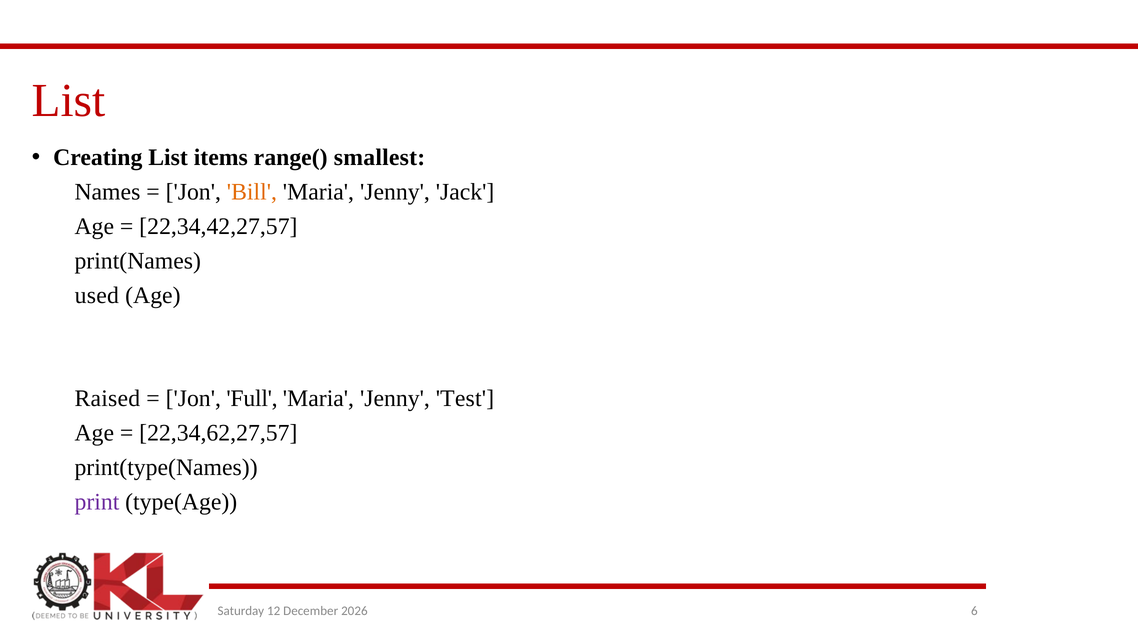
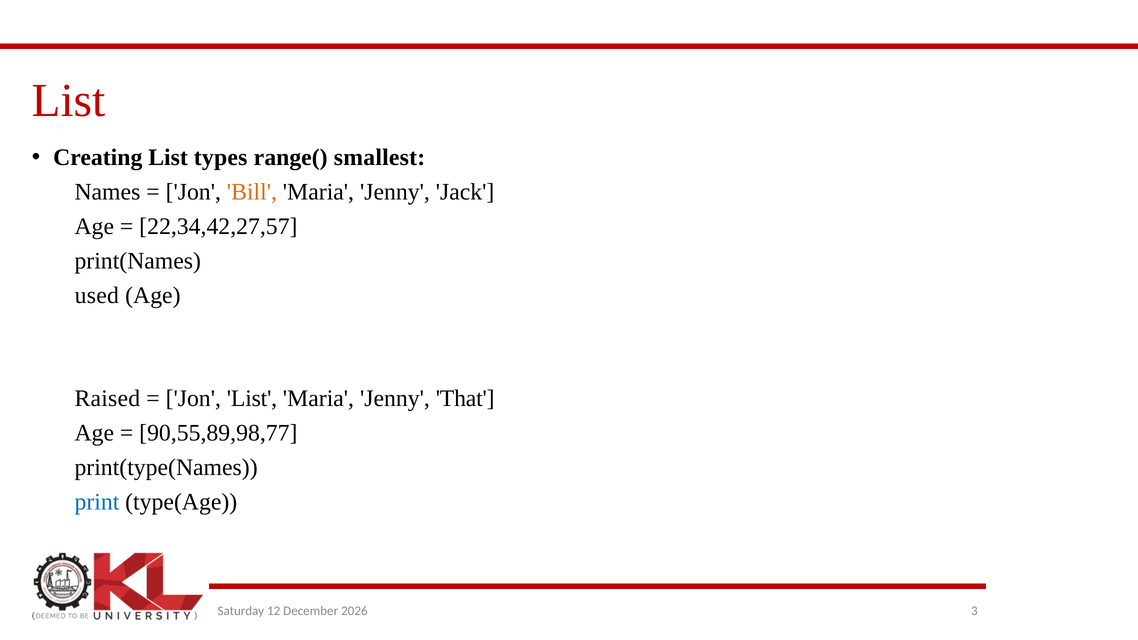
items: items -> types (221, 158)
Jon Full: Full -> List (252, 399)
Test: Test -> That (465, 399)
22,34,62,27,57: 22,34,62,27,57 -> 90,55,89,98,77 (218, 433)
print colour: purple -> blue (97, 502)
6: 6 -> 3 (974, 611)
